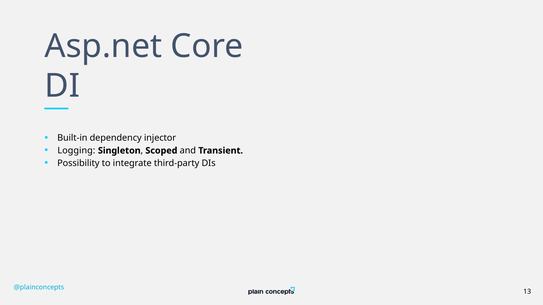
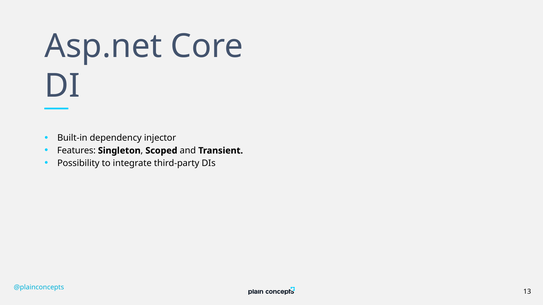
Logging: Logging -> Features (76, 151)
